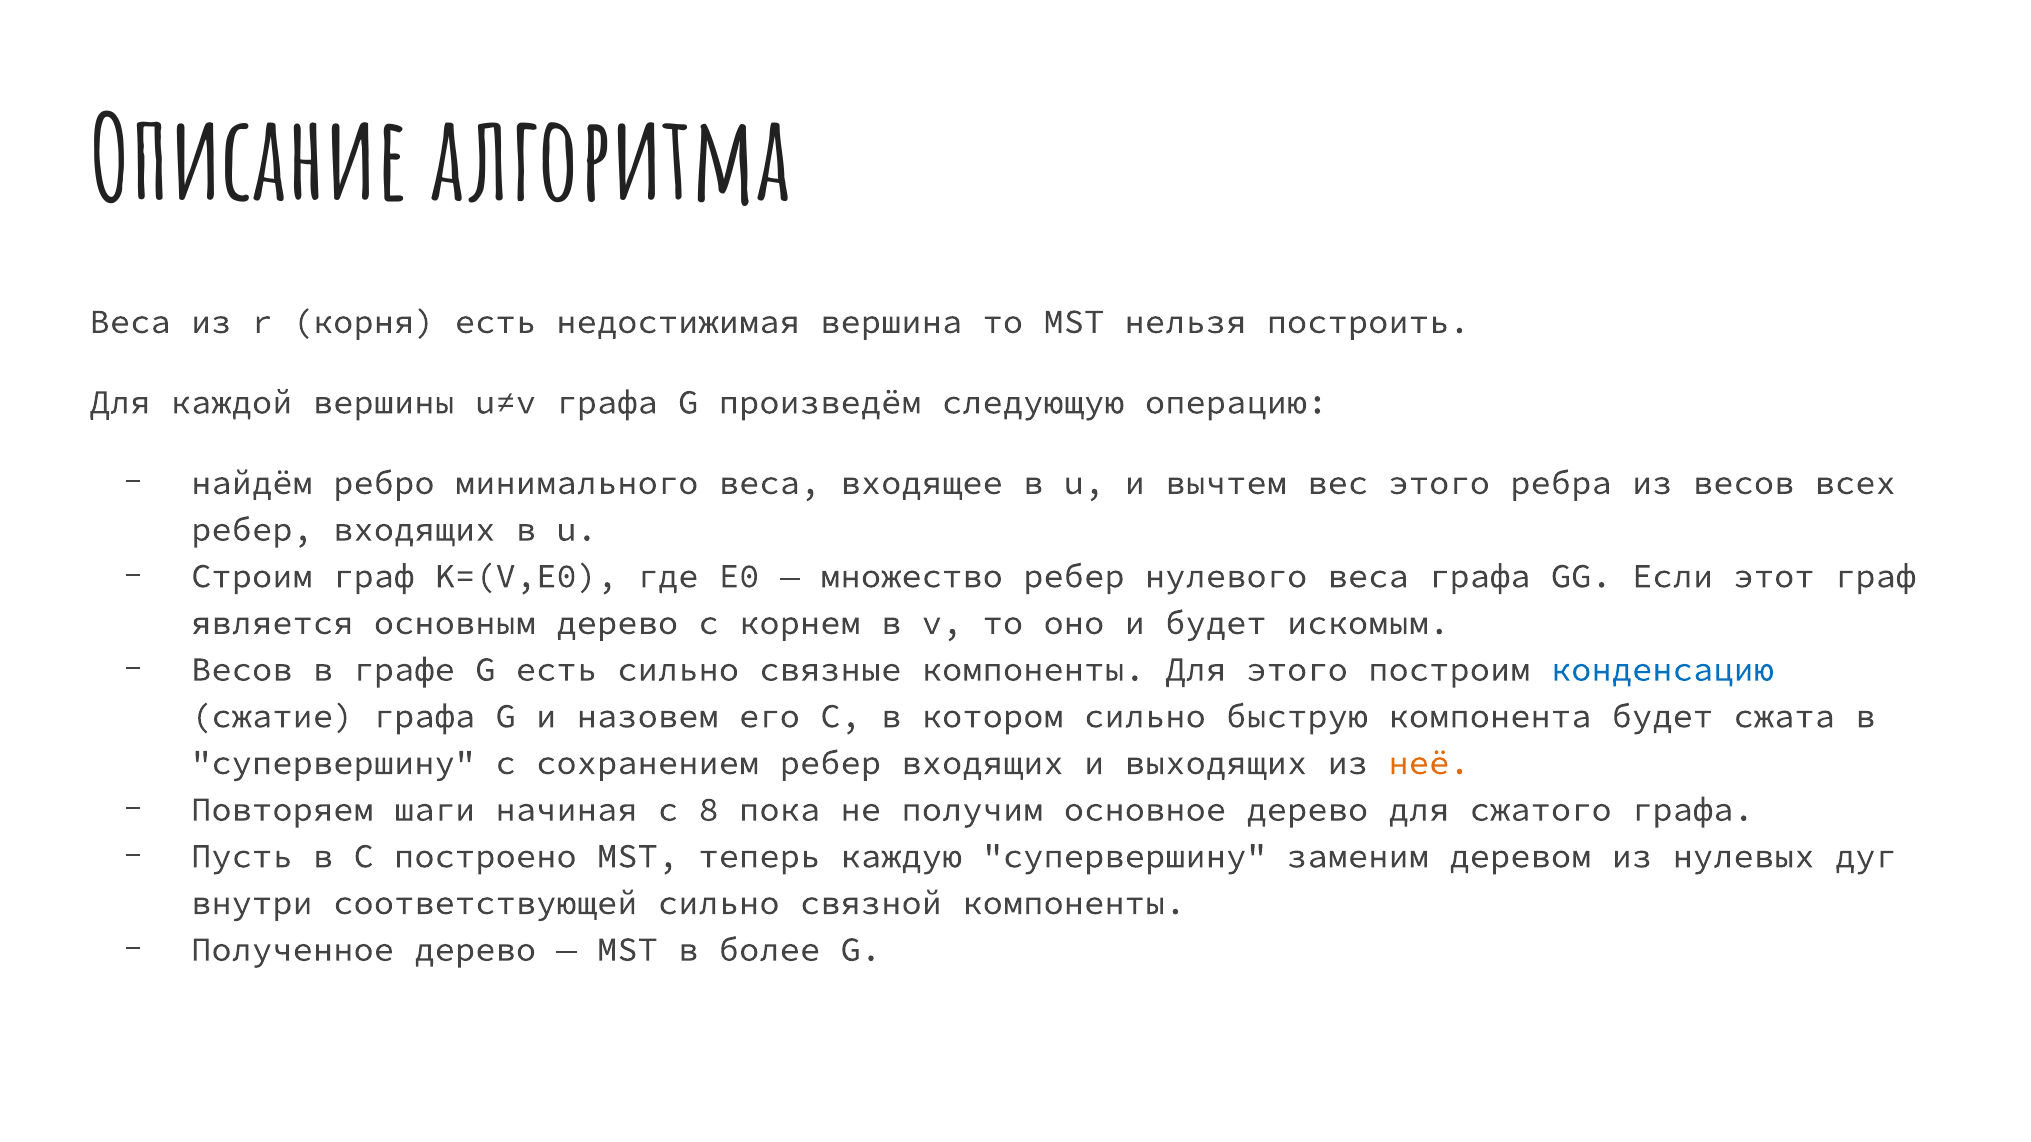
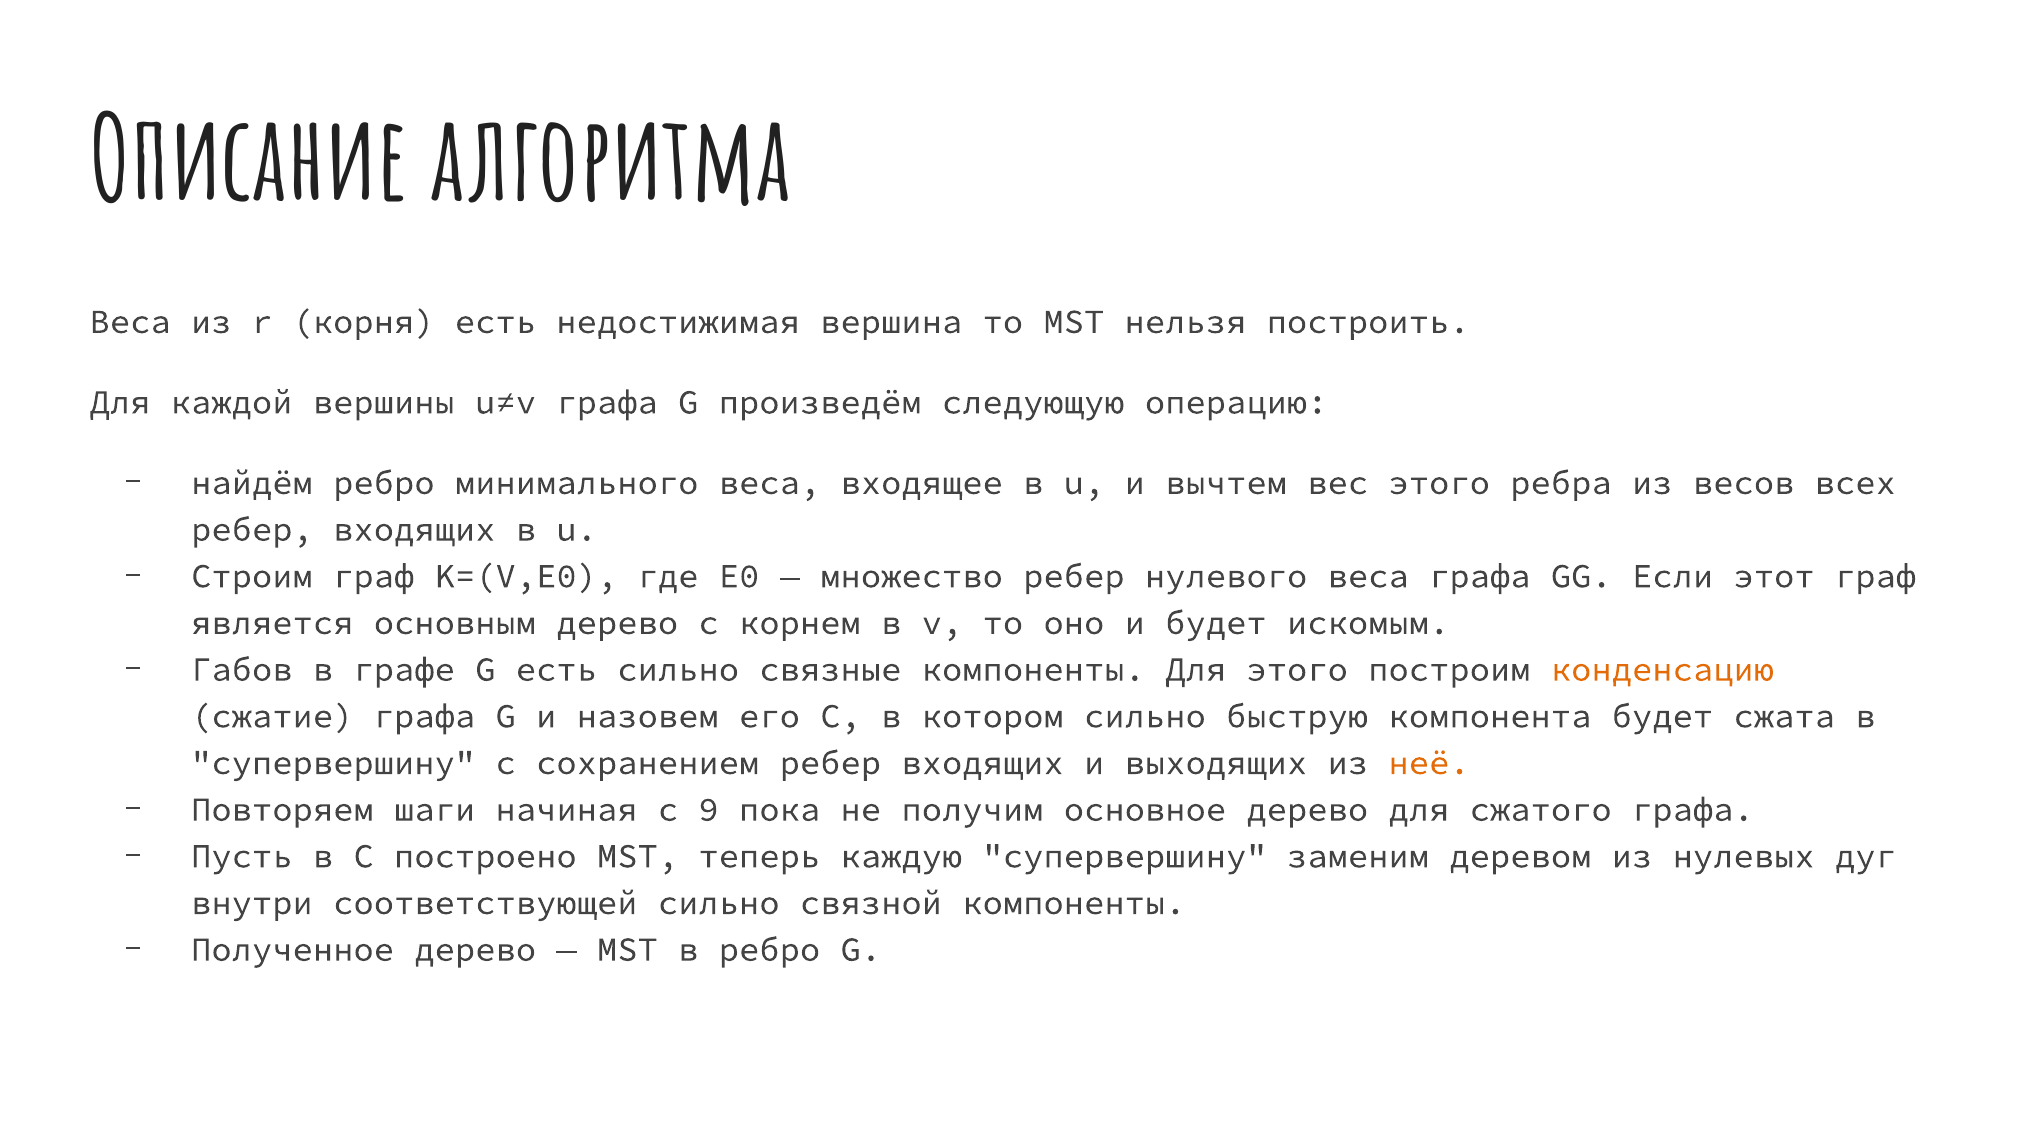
Весов: Весов -> Габов (242, 670)
конденсацию colour: blue -> orange (1662, 670)
8: 8 -> 9 (709, 810)
в более: более -> ребро (770, 950)
